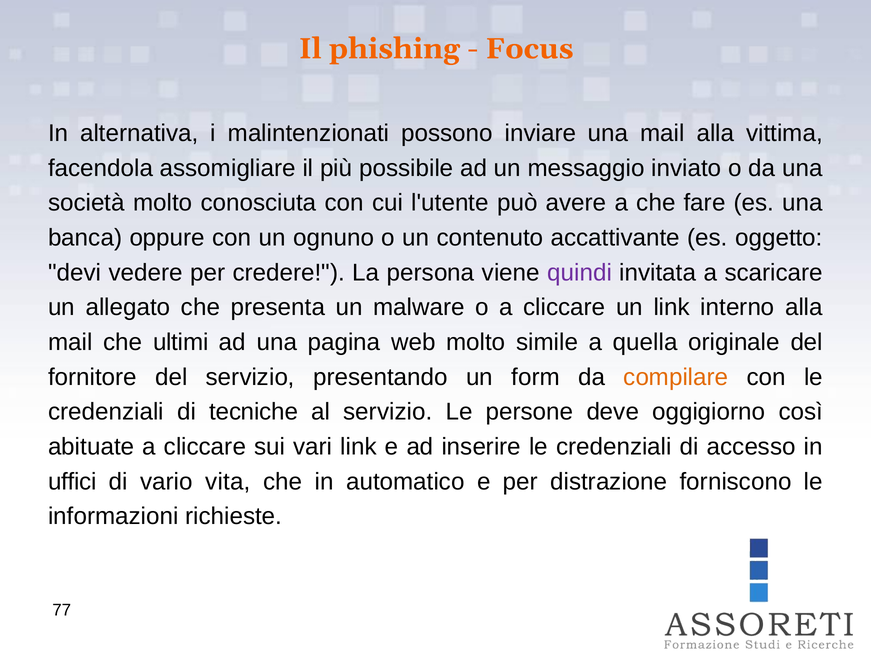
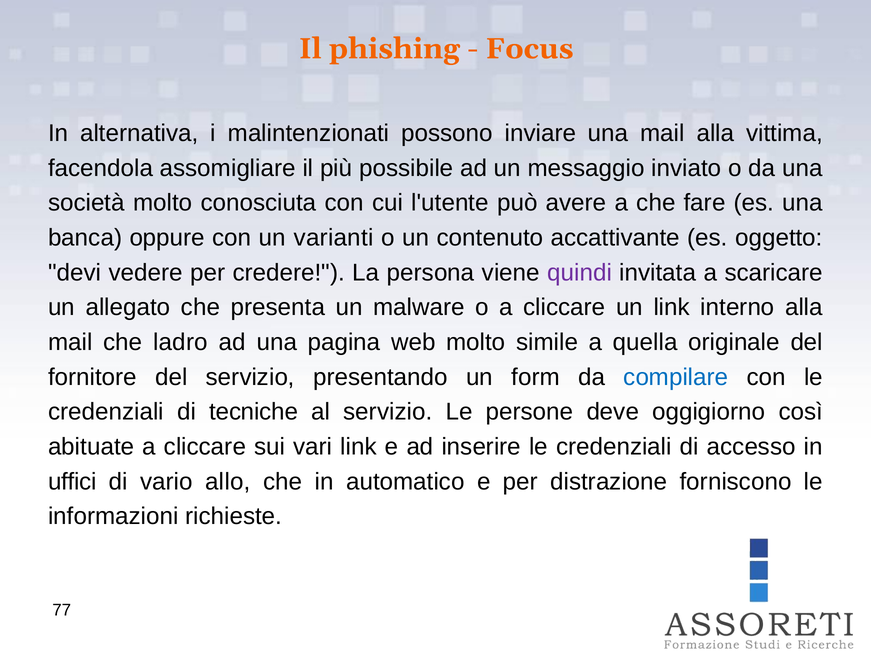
ognuno: ognuno -> varianti (334, 238)
ultimi: ultimi -> ladro (180, 342)
compilare colour: orange -> blue (676, 377)
vita: vita -> allo (228, 482)
